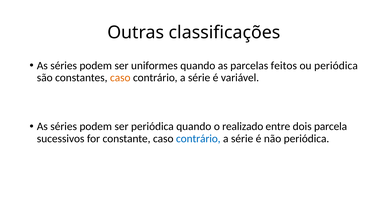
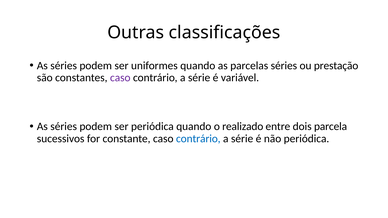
parcelas feitos: feitos -> séries (284, 66)
ou periódica: periódica -> prestação (336, 66)
caso colour: orange -> purple (120, 78)
